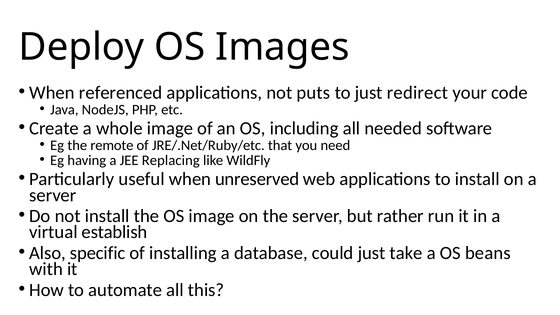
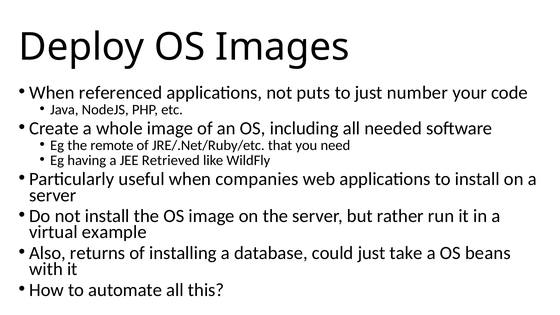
redirect: redirect -> number (417, 93)
Replacing: Replacing -> Retrieved (171, 160)
unreserved: unreserved -> companies (257, 179)
establish: establish -> example (114, 232)
specific: specific -> returns (98, 253)
